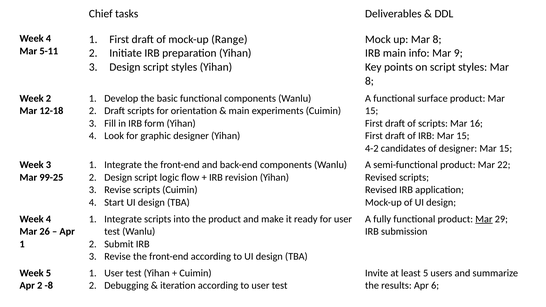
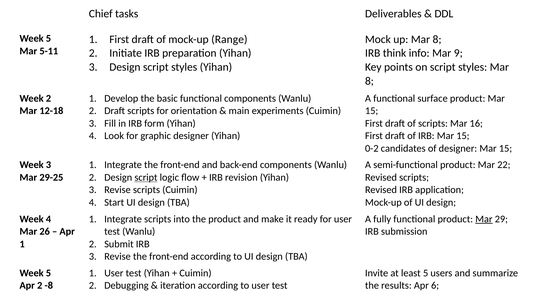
4: 4 -> 5 (48, 39)
IRB main: main -> think (395, 53)
4-2: 4-2 -> 0-2 (372, 148)
99-25: 99-25 -> 29-25 (51, 177)
script underline: none -> present (146, 177)
